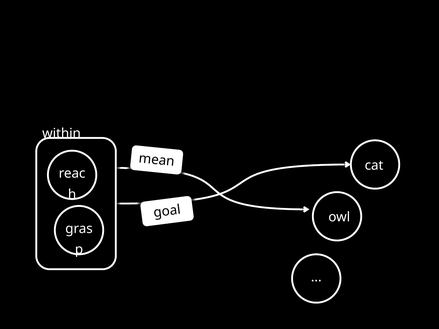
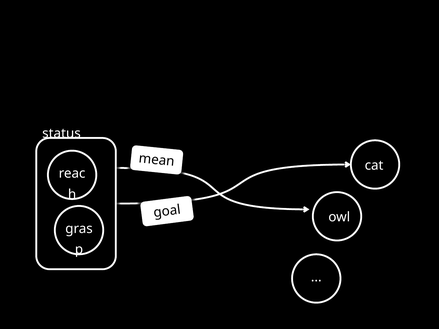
within: within -> status (62, 134)
